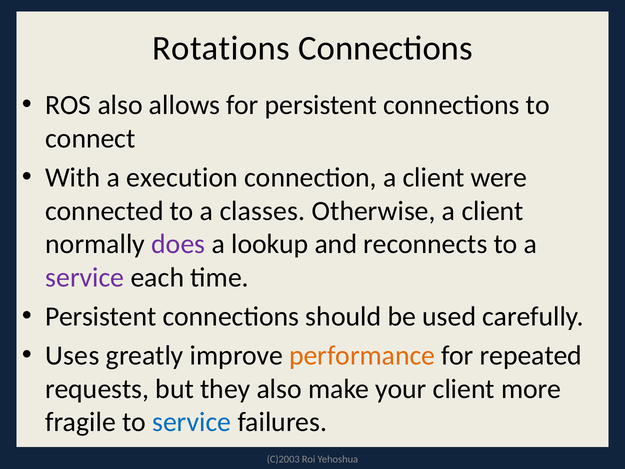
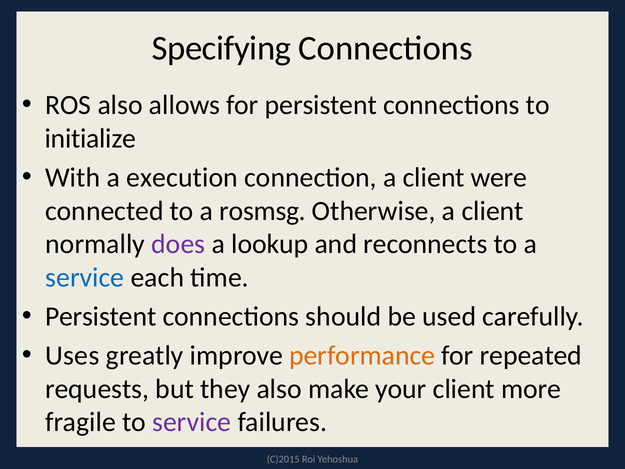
Rotations: Rotations -> Specifying (221, 48)
connect: connect -> initialize (90, 138)
classes: classes -> rosmsg (263, 211)
service colour: purple -> blue (85, 277)
service colour: blue -> purple (192, 422)
C)2003: C)2003 -> C)2015 (283, 459)
